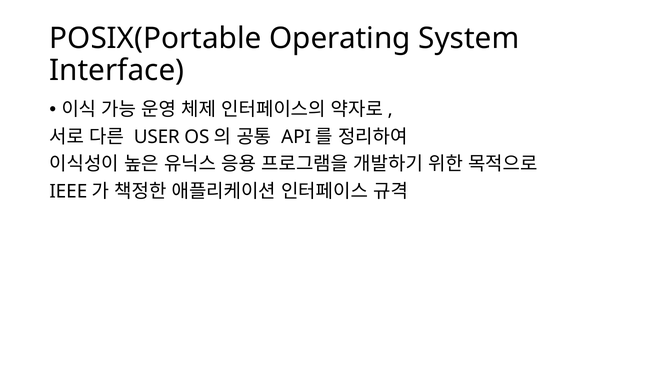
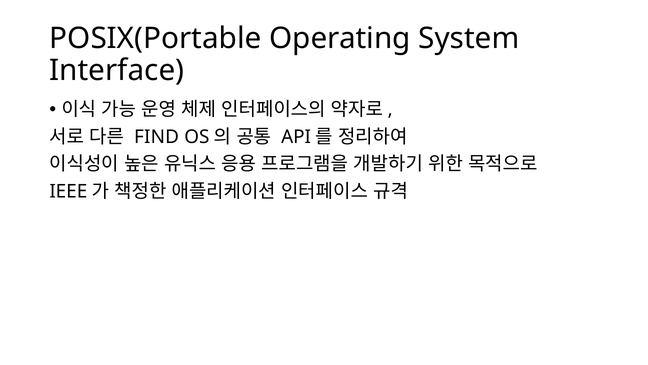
USER: USER -> FIND (157, 137)
